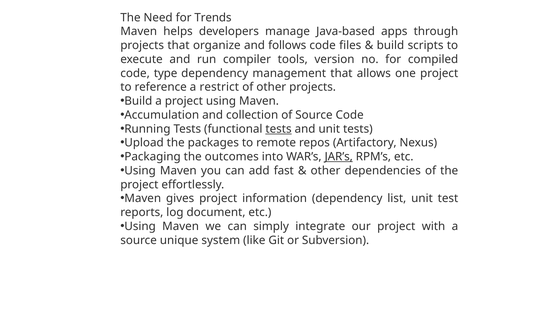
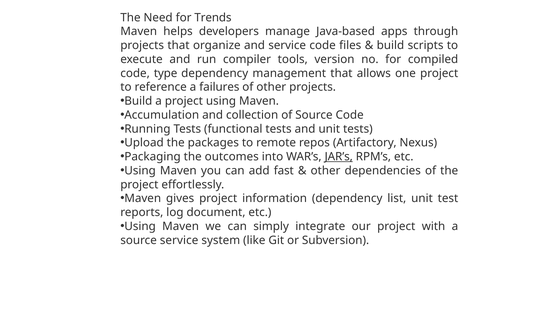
and follows: follows -> service (287, 45)
restrict: restrict -> failures (219, 87)
tests underline: present -> none (279, 129)
source unique: unique -> service (179, 240)
